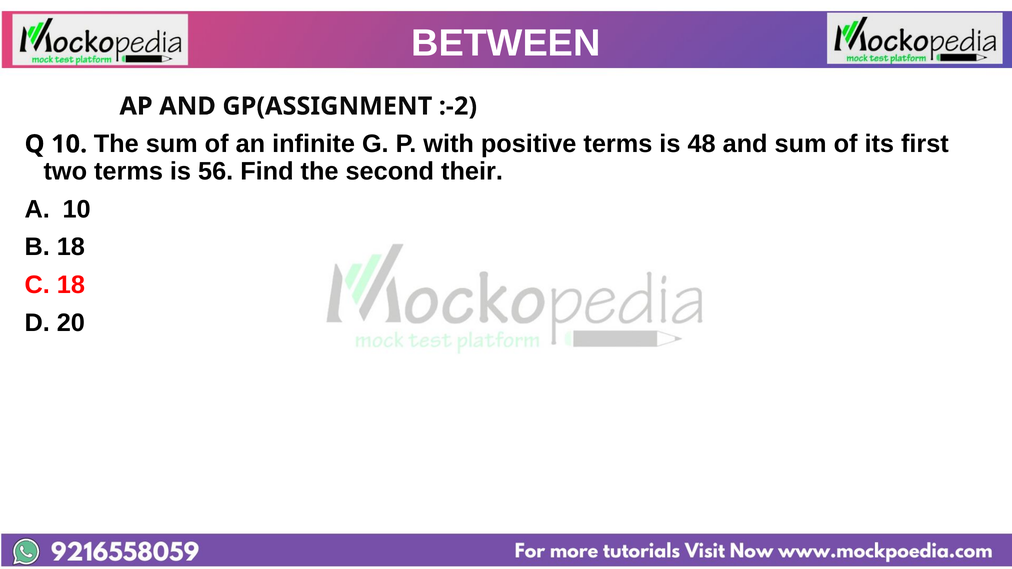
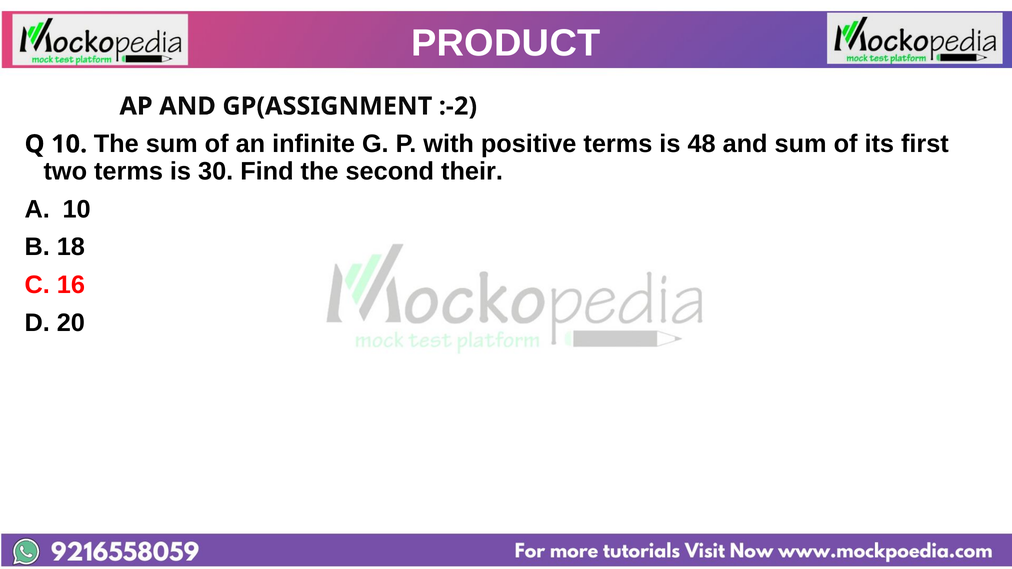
BETWEEN: BETWEEN -> PRODUCT (506, 43)
56: 56 -> 30 (216, 171)
C 18: 18 -> 16 (71, 285)
